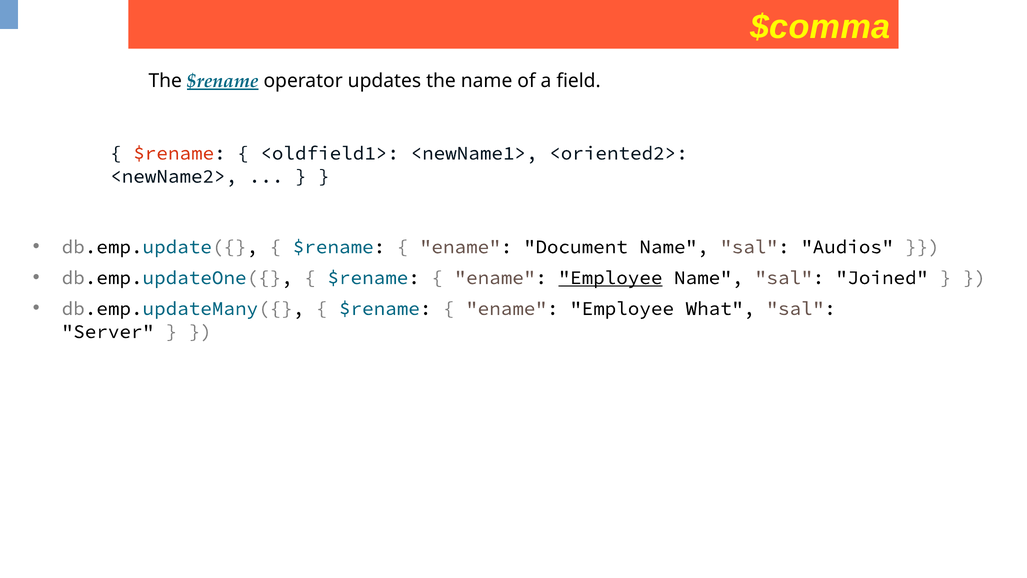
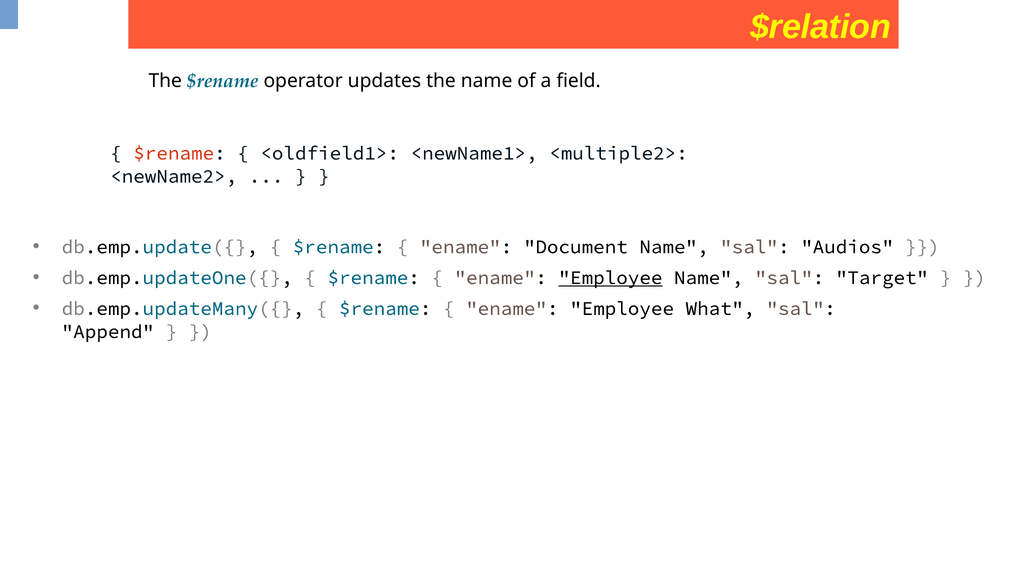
$comma: $comma -> $relation (821, 27)
$rename underline: present -> none (223, 81)
<oriented2>: <oriented2> -> <multiple2> (618, 153)
Joined: Joined -> Target (882, 278)
Server: Server -> Append (108, 331)
